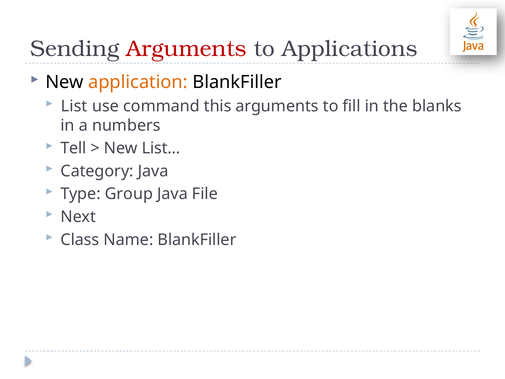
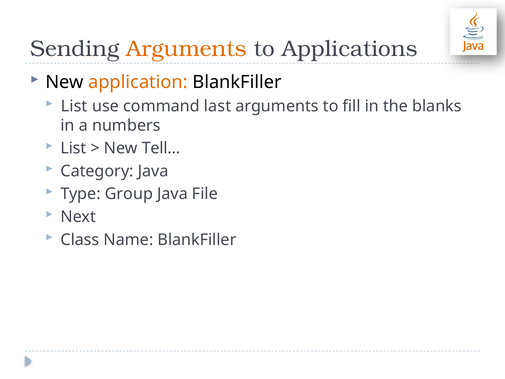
Arguments colour: red -> orange (186, 49)
this: this -> last (218, 106)
Tell: Tell -> List (73, 148)
List…: List… -> Tell… (161, 148)
